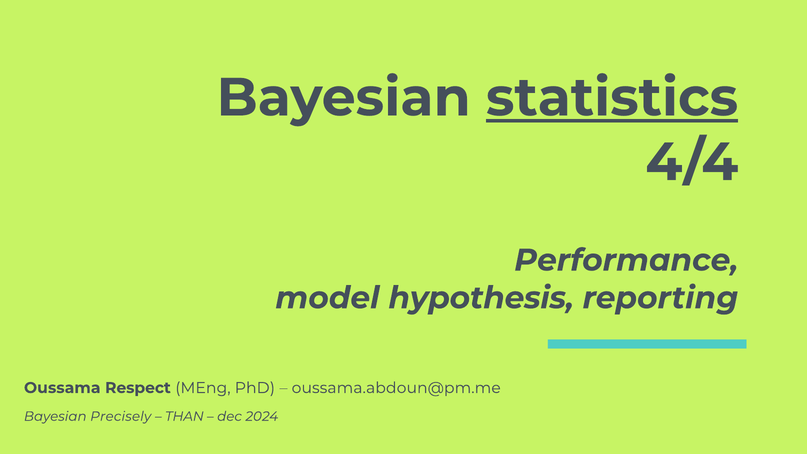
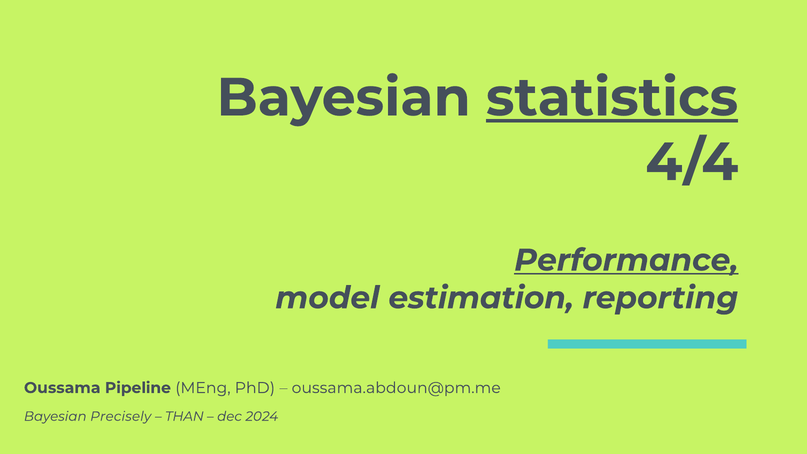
Performance underline: none -> present (626, 260)
hypothesis: hypothesis -> estimation (481, 298)
Respect: Respect -> Pipeline (138, 388)
